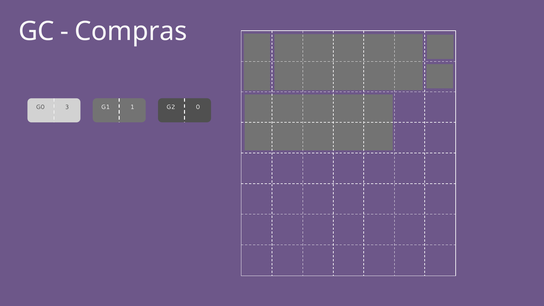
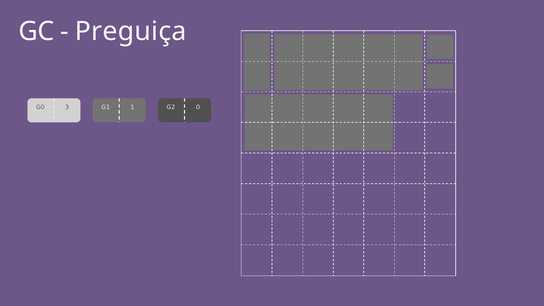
Compras: Compras -> Preguiça (131, 31)
